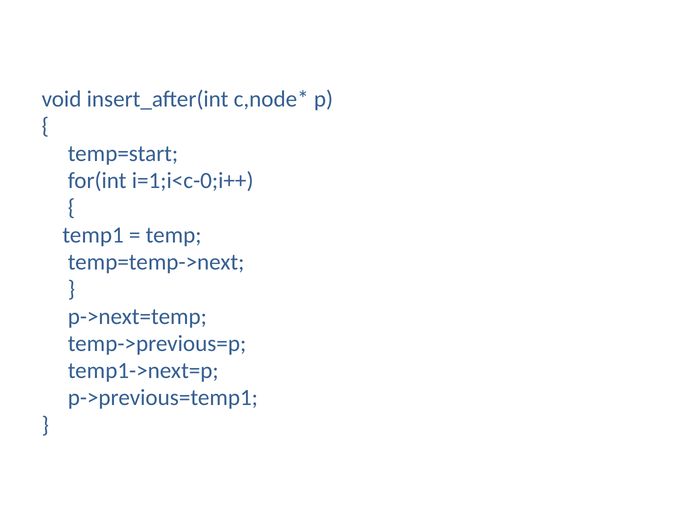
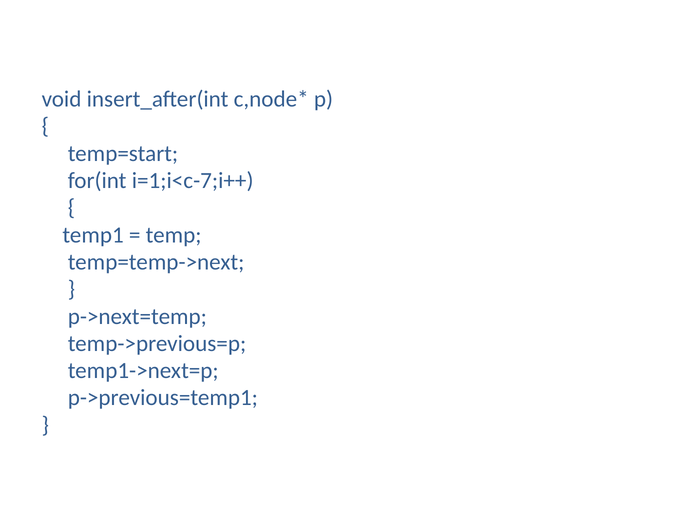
i=1;i<c-0;i++: i=1;i<c-0;i++ -> i=1;i<c-7;i++ (193, 180)
